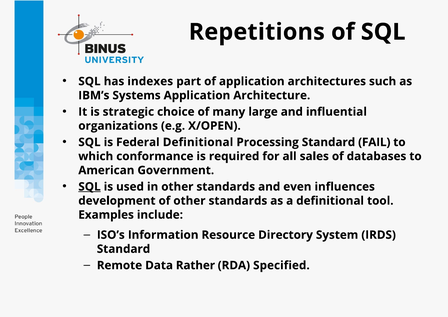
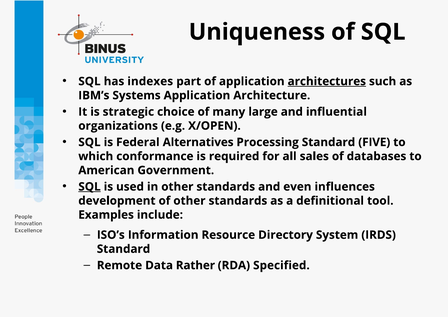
Repetitions: Repetitions -> Uniqueness (257, 32)
architectures underline: none -> present (327, 81)
Federal Definitional: Definitional -> Alternatives (198, 142)
FAIL: FAIL -> FIVE (374, 142)
